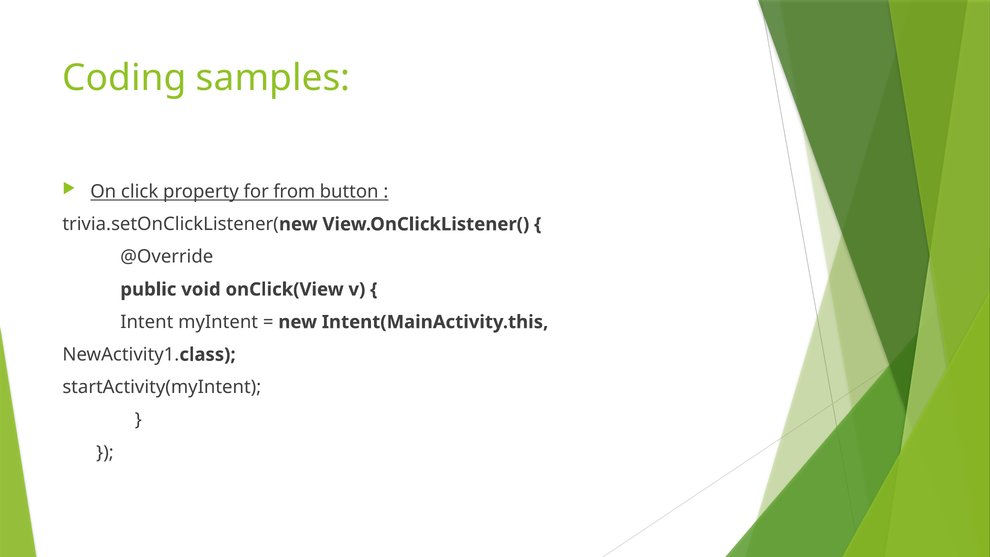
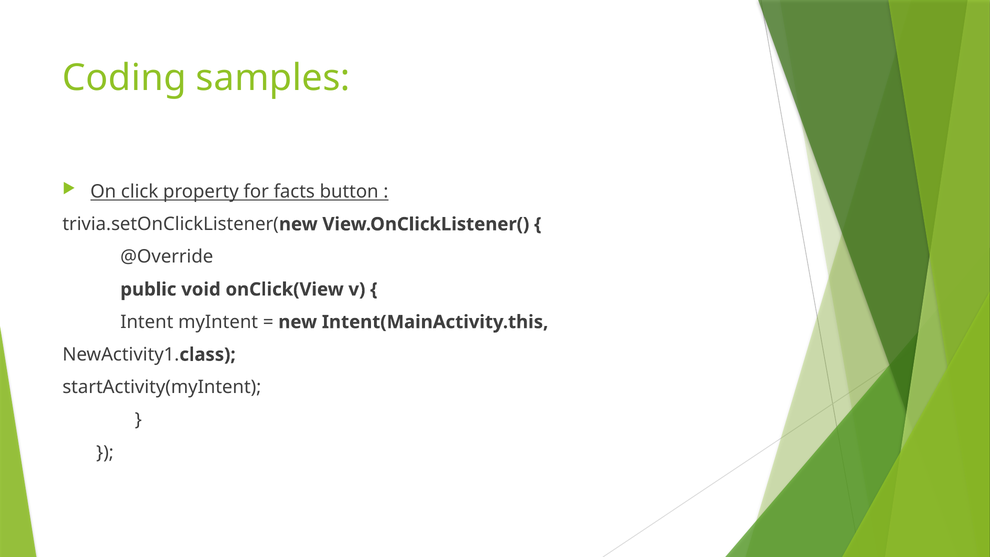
from: from -> facts (294, 192)
